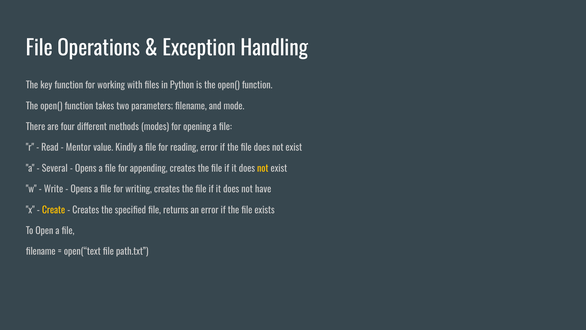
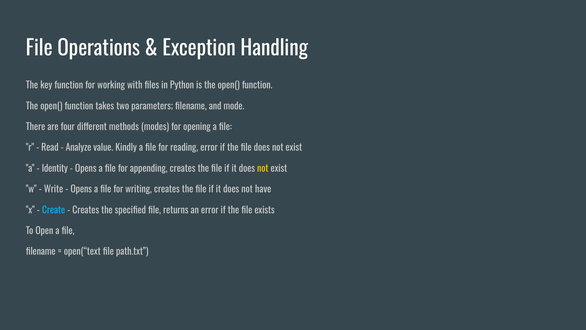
Mentor: Mentor -> Analyze (79, 148)
Several: Several -> Identity (55, 168)
Create colour: yellow -> light blue (54, 210)
